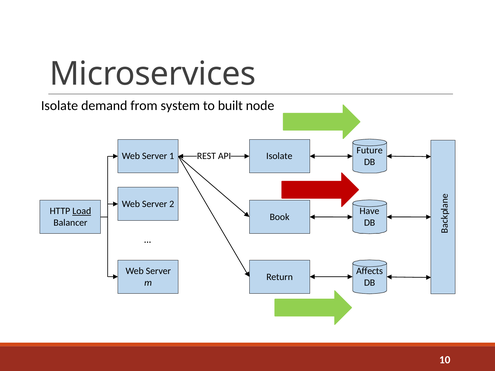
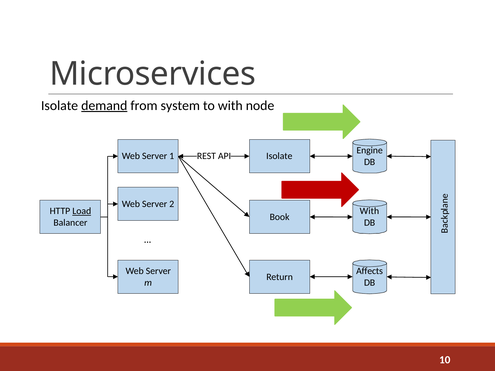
demand underline: none -> present (104, 106)
to built: built -> with (230, 106)
Future: Future -> Engine (370, 150)
Have: Have -> With (369, 211)
